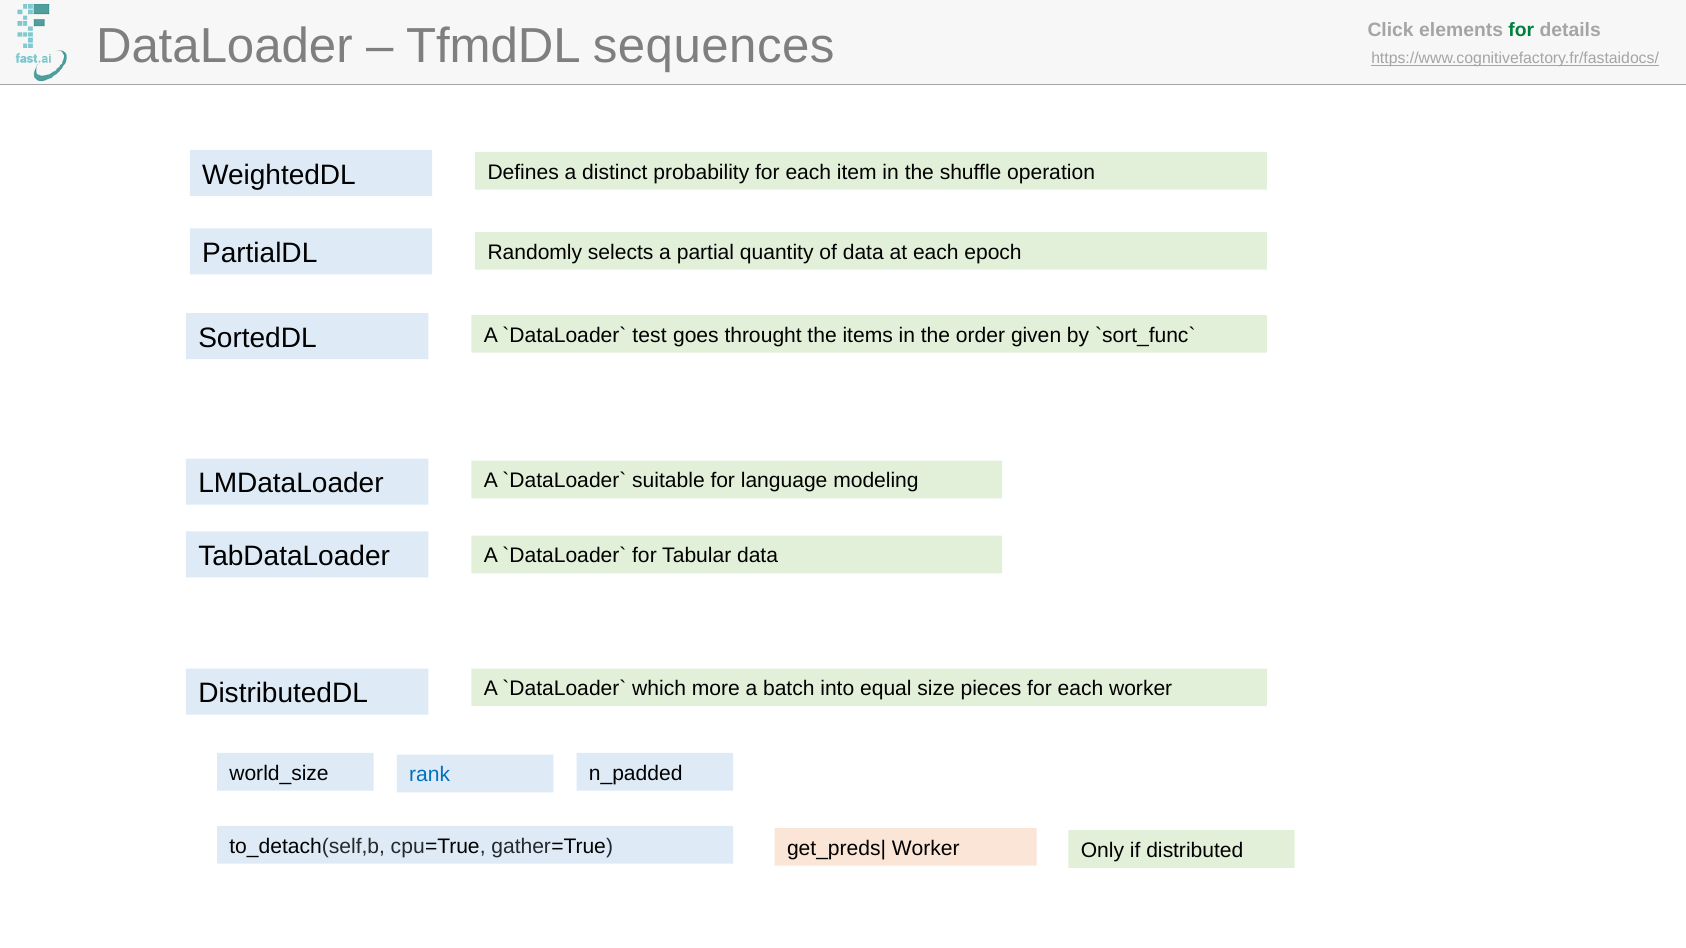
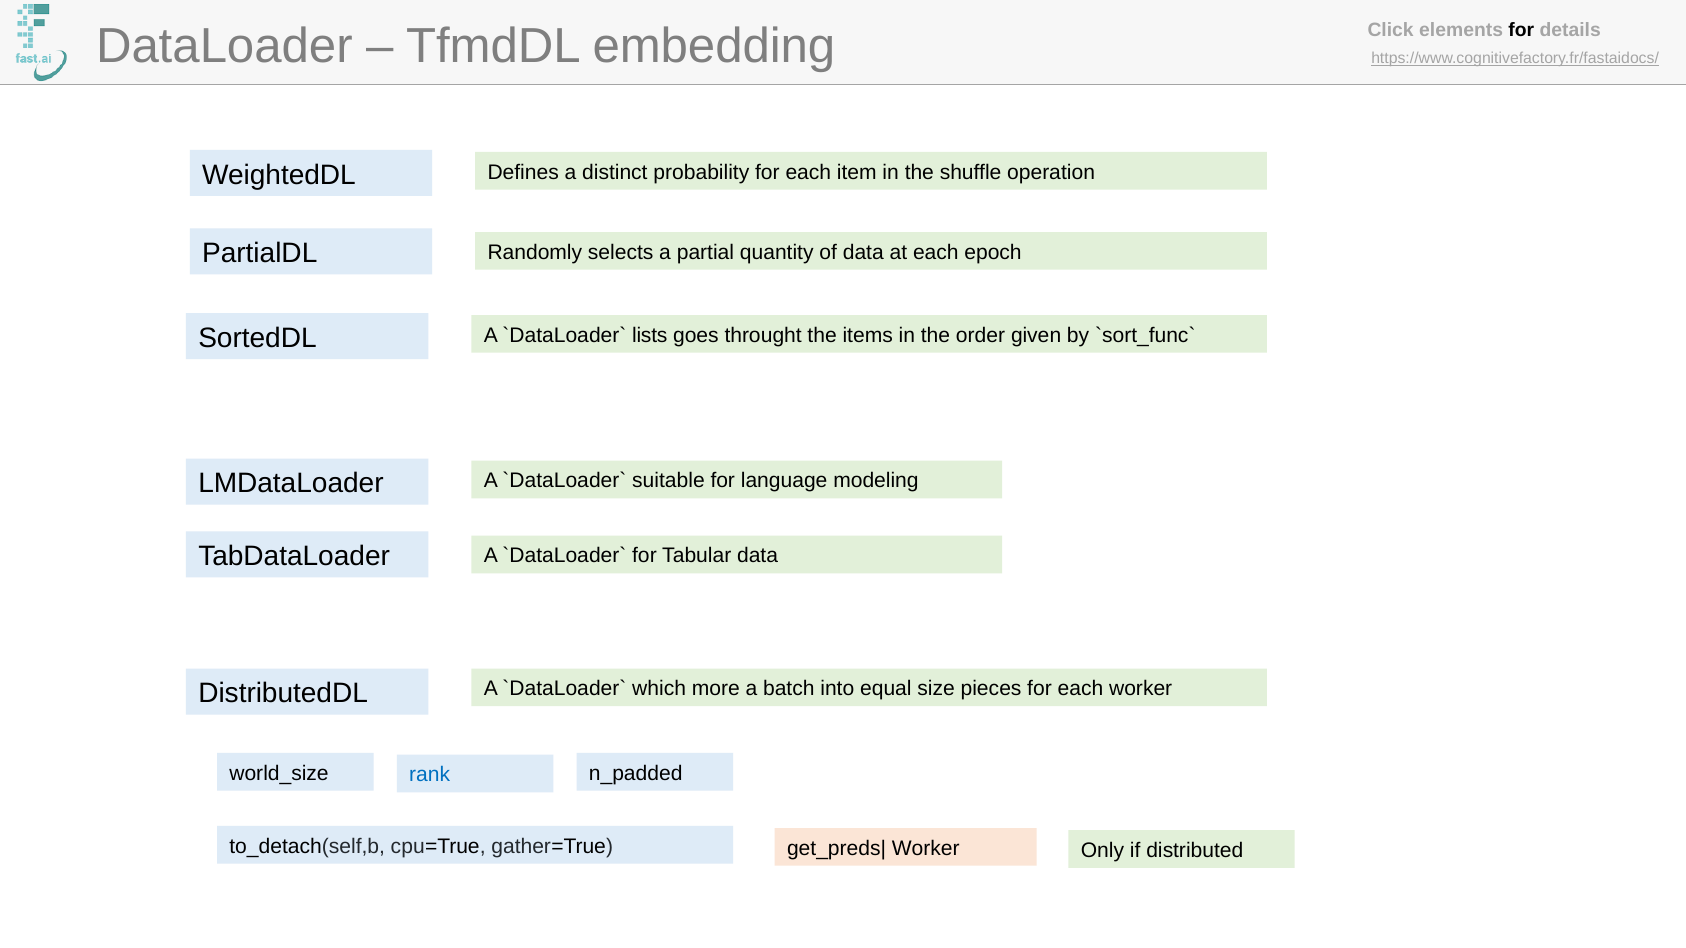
for colour: green -> black (1521, 30)
sequences: sequences -> embedding (714, 46)
test: test -> lists (650, 335)
